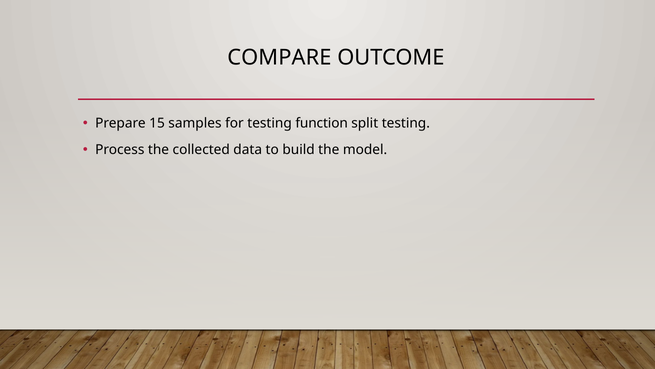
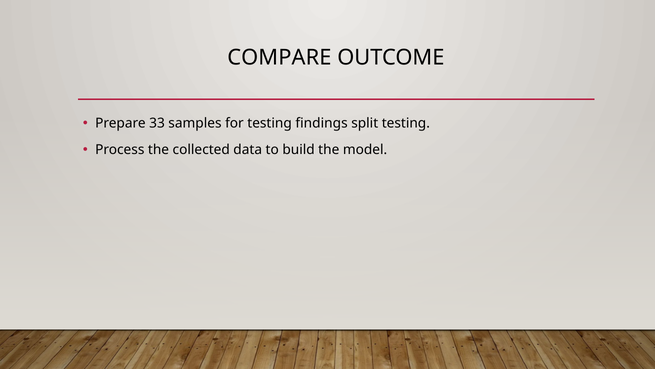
15: 15 -> 33 (157, 123)
function: function -> findings (322, 123)
